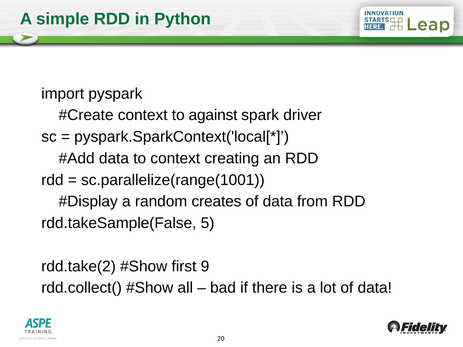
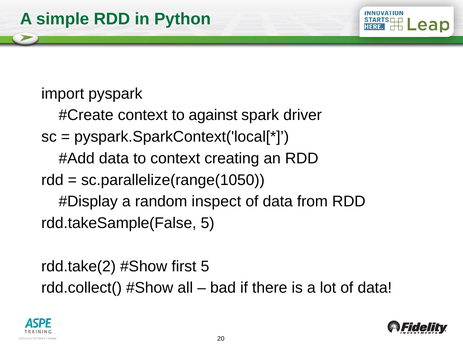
sc.parallelize(range(1001: sc.parallelize(range(1001 -> sc.parallelize(range(1050 (173, 180)
creates: creates -> inspect (216, 202)
first 9: 9 -> 5 (205, 266)
